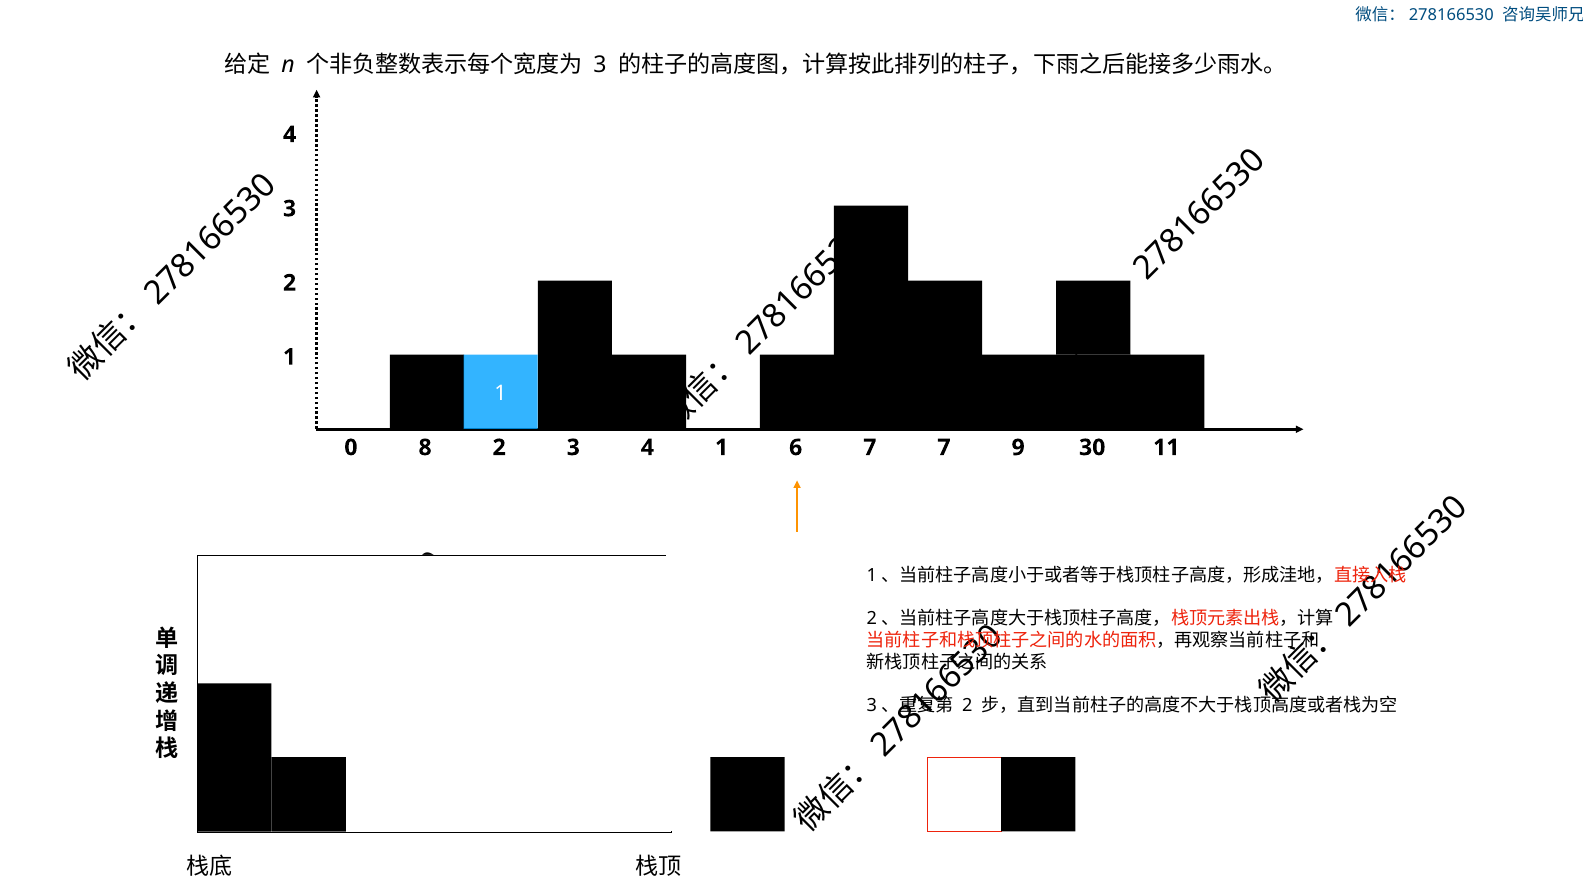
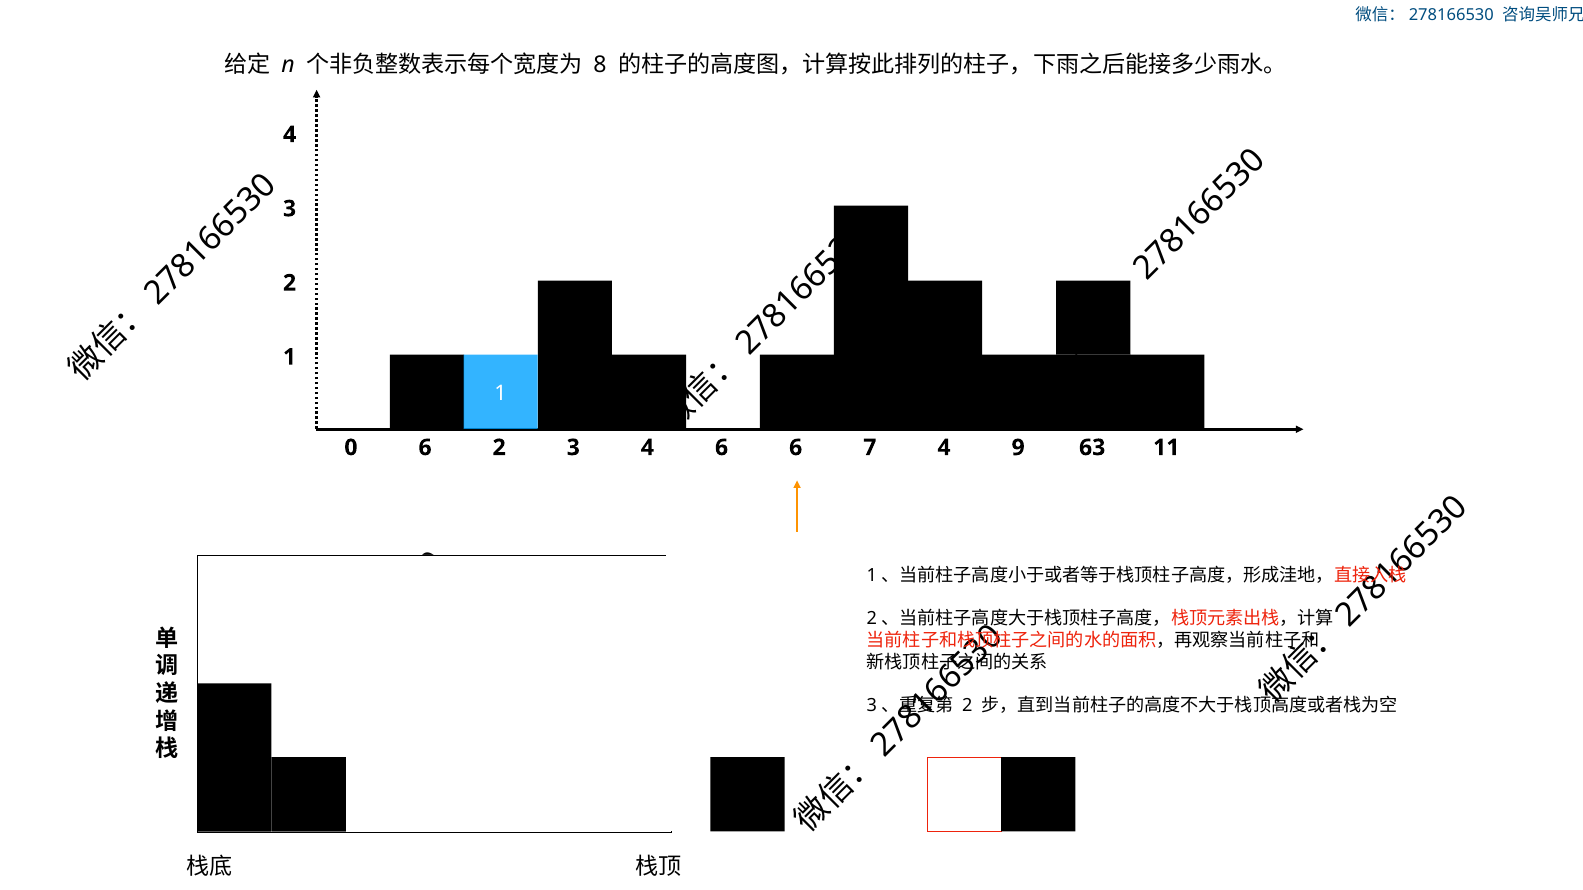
3: 3 -> 8 (600, 65)
0 8: 8 -> 6 (425, 448)
4 1: 1 -> 6 (722, 448)
7 7: 7 -> 4 (944, 448)
30: 30 -> 63 (1092, 448)
